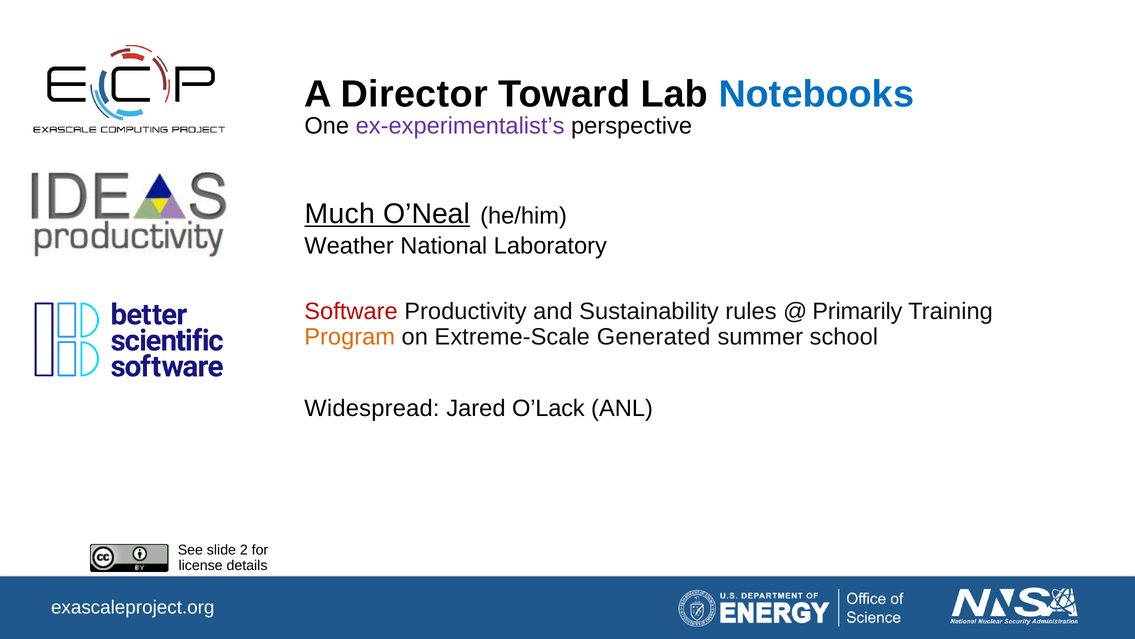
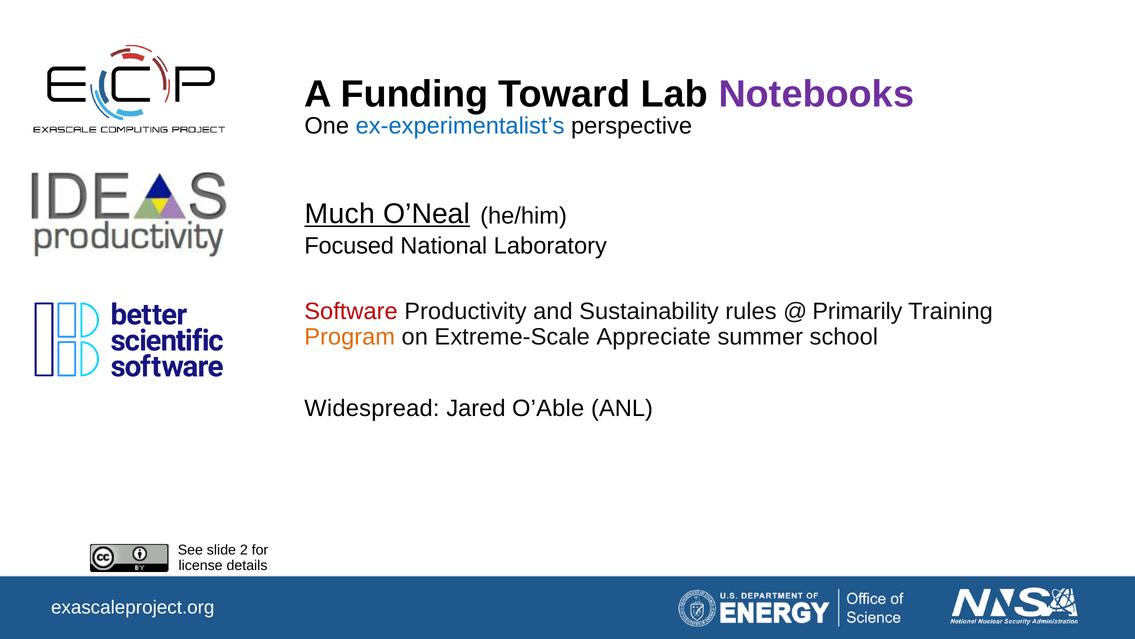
Director: Director -> Funding (415, 94)
Notebooks colour: blue -> purple (816, 94)
ex-experimentalist’s colour: purple -> blue (460, 126)
Weather: Weather -> Focused (349, 246)
Generated: Generated -> Appreciate (654, 337)
O’Lack: O’Lack -> O’Able (548, 408)
